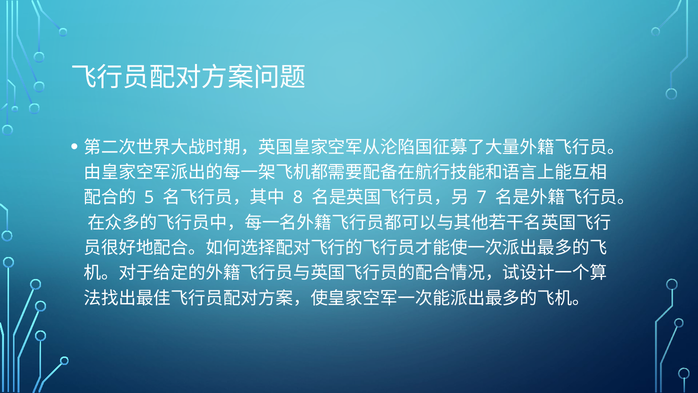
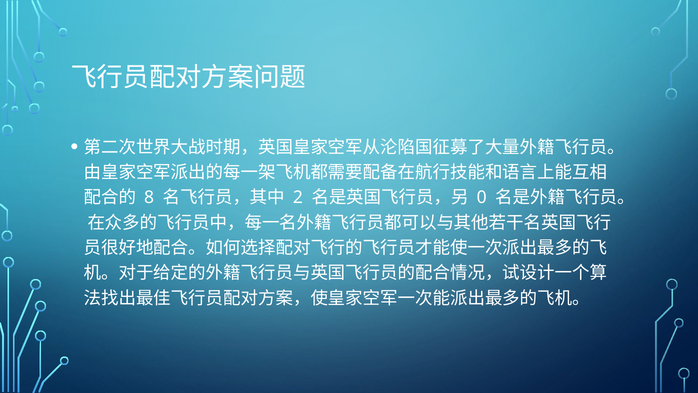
5: 5 -> 8 (149, 198)
8: 8 -> 2 (298, 198)
7: 7 -> 0 (482, 198)
